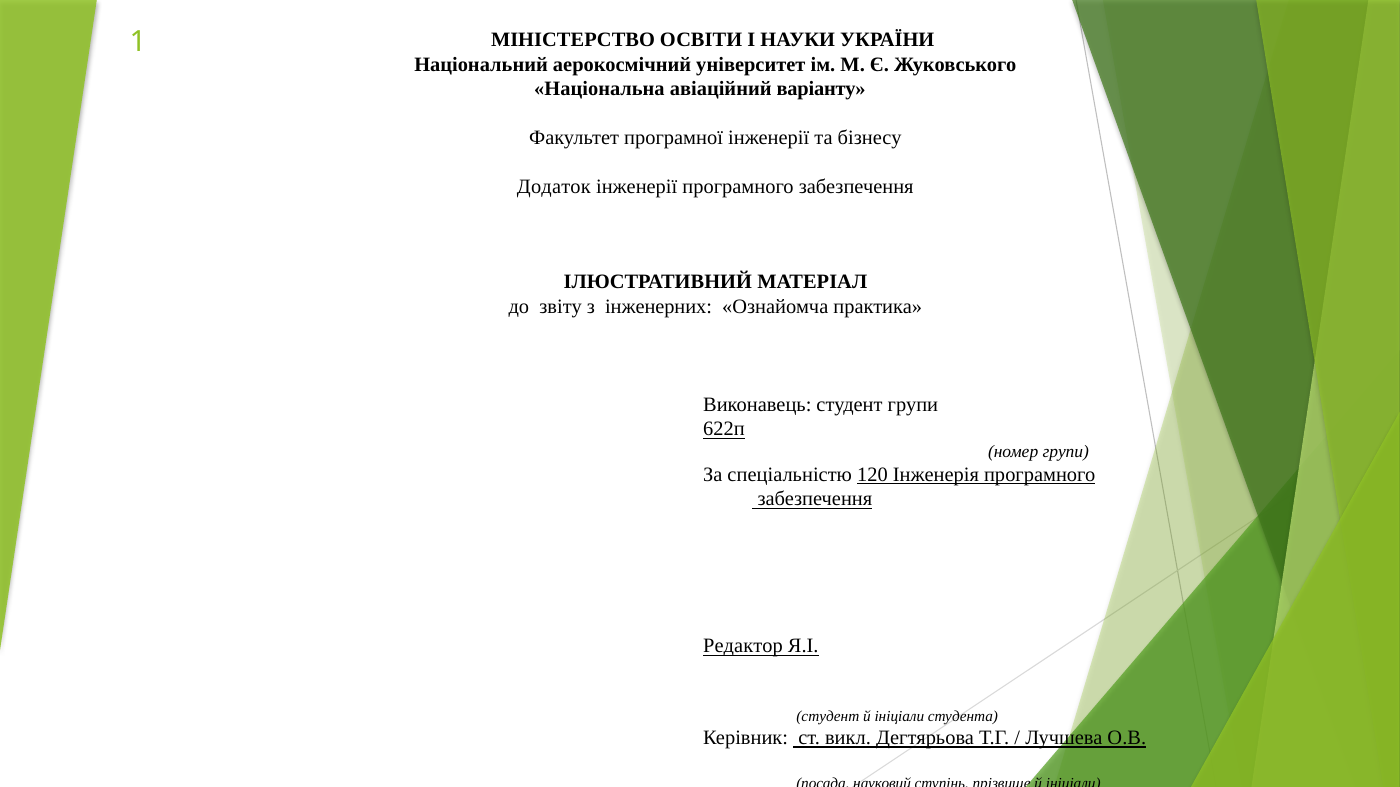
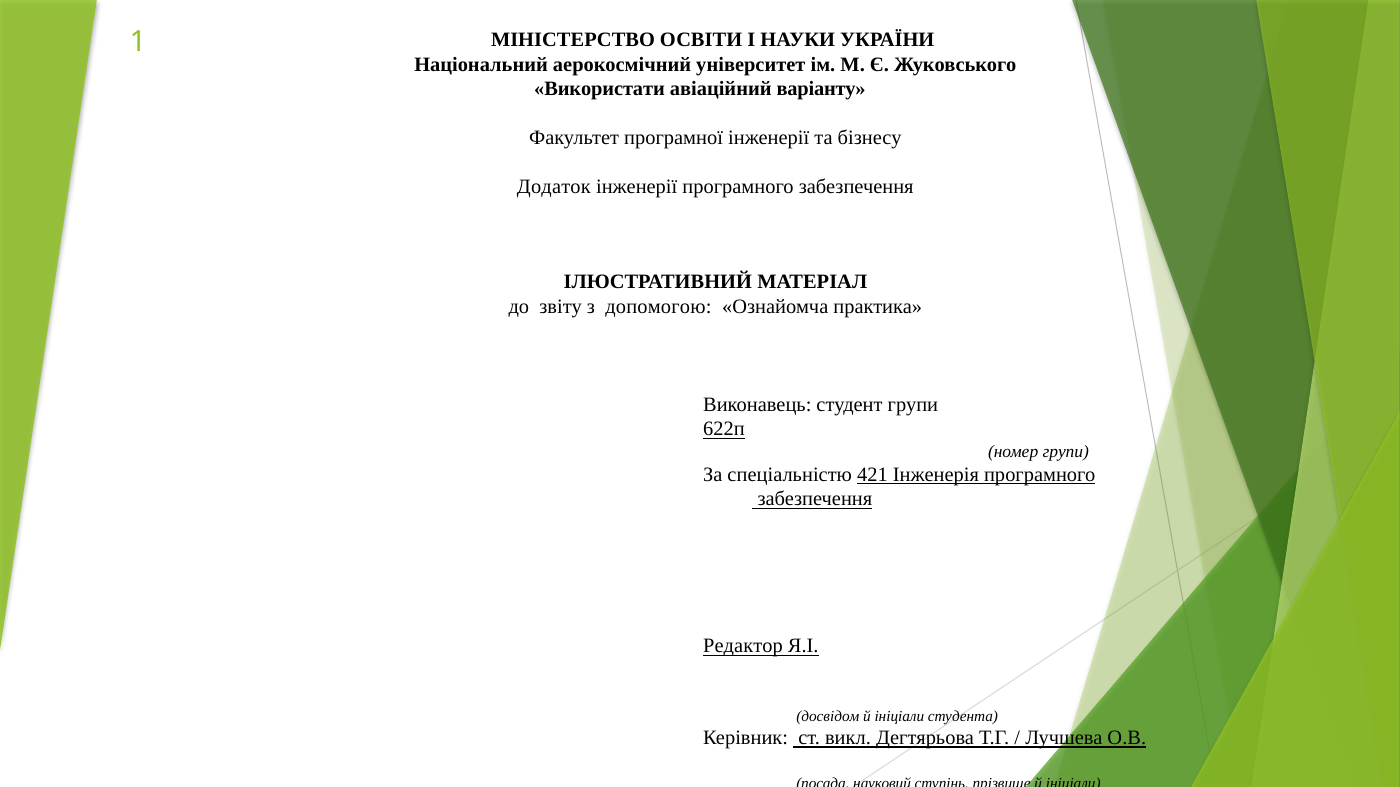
Національна: Національна -> Використати (599, 89)
інженерних: інженерних -> допомогою (658, 307)
120: 120 -> 421 (873, 475)
студент: студент -> досвідом (828, 717)
